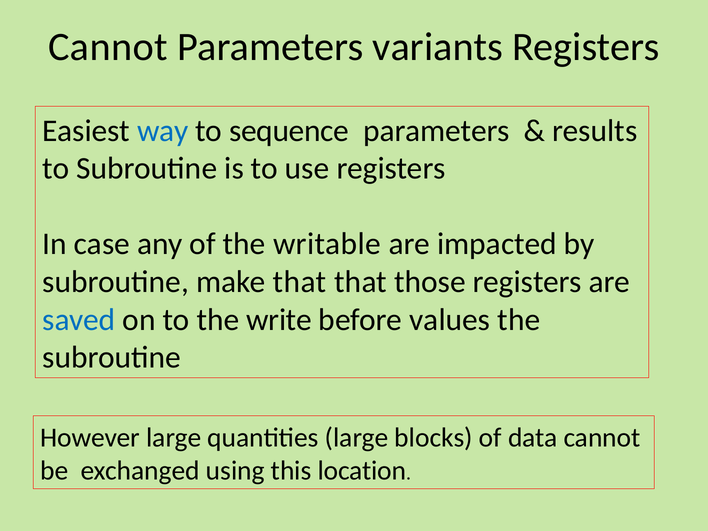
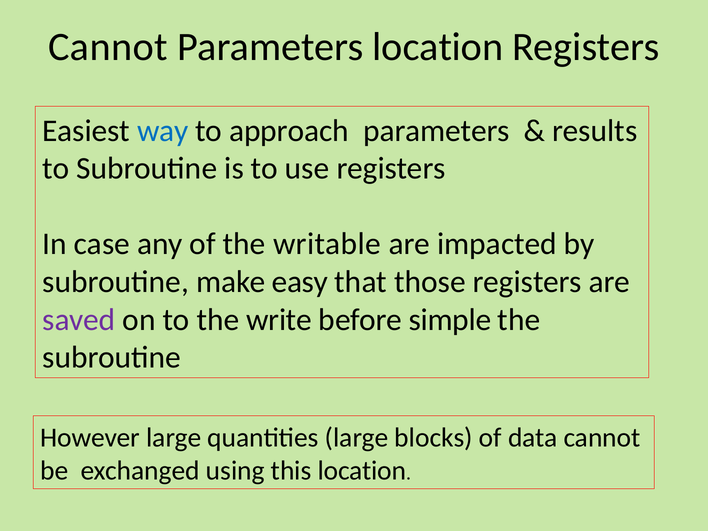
Parameters variants: variants -> location (438, 47)
sequence: sequence -> approach (289, 131)
make that: that -> easy (300, 282)
saved colour: blue -> purple (79, 320)
values: values -> simple (450, 320)
